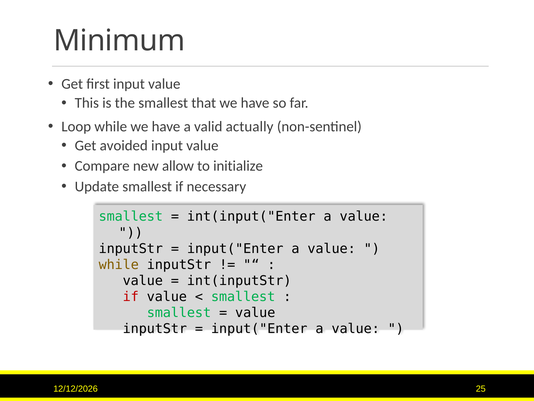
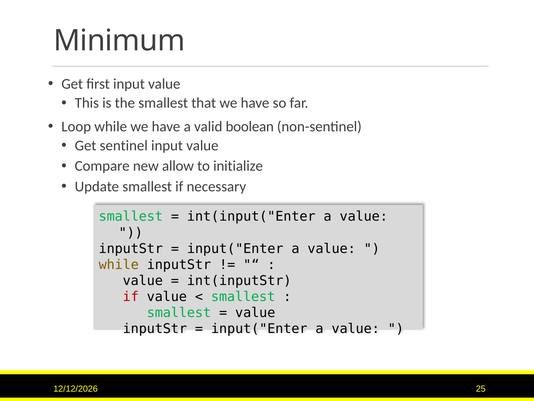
actually: actually -> boolean (250, 126)
avoided: avoided -> sentinel (124, 145)
